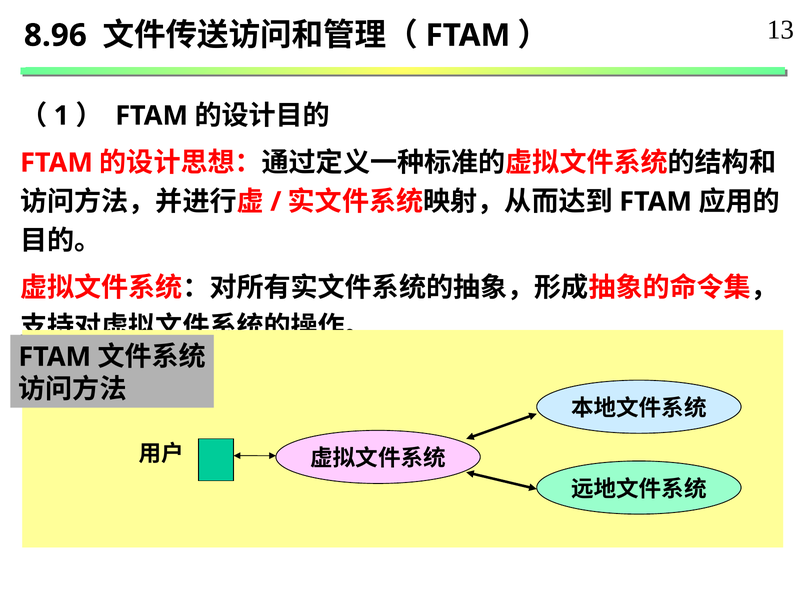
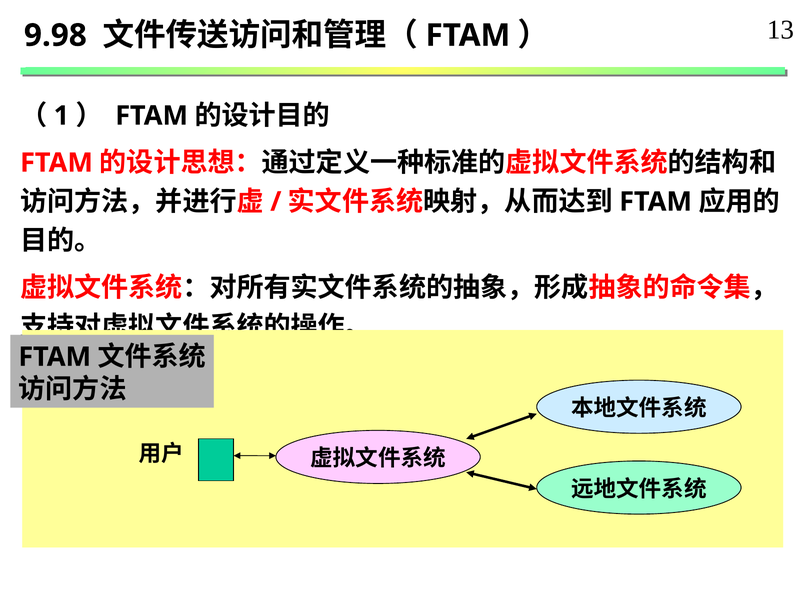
8.96: 8.96 -> 9.98 (55, 35)
